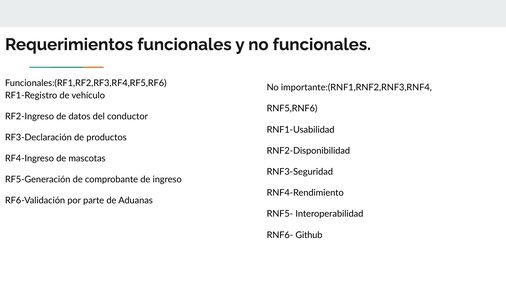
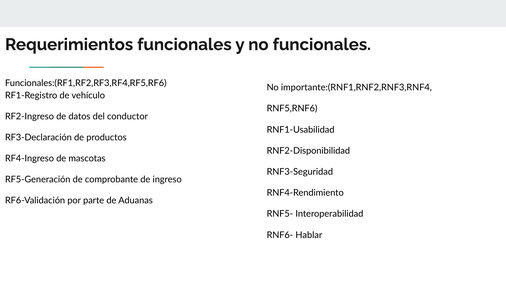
Github: Github -> Hablar (309, 235)
